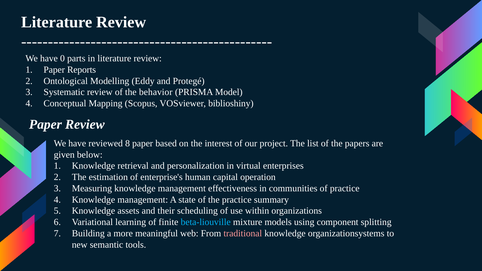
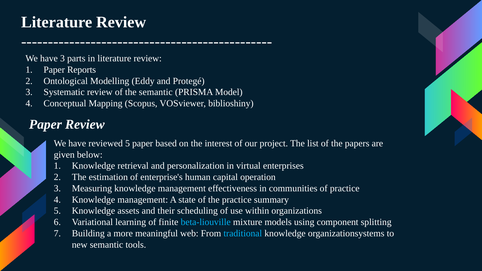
have 0: 0 -> 3 (62, 58)
the behavior: behavior -> semantic (156, 92)
reviewed 8: 8 -> 5 (128, 143)
traditional colour: pink -> light blue (243, 233)
